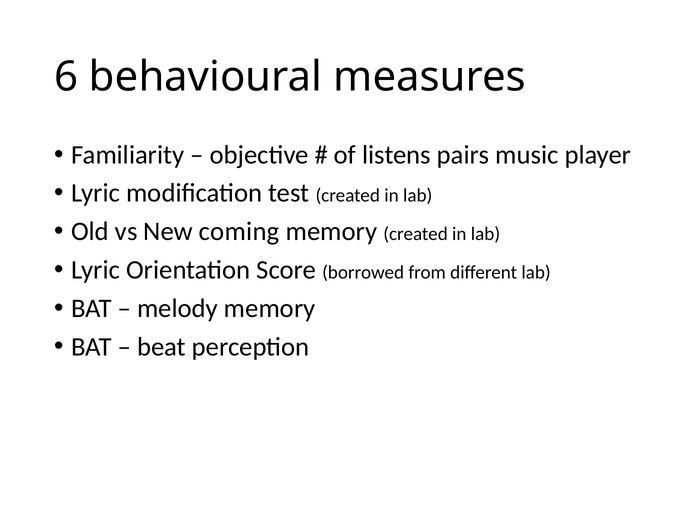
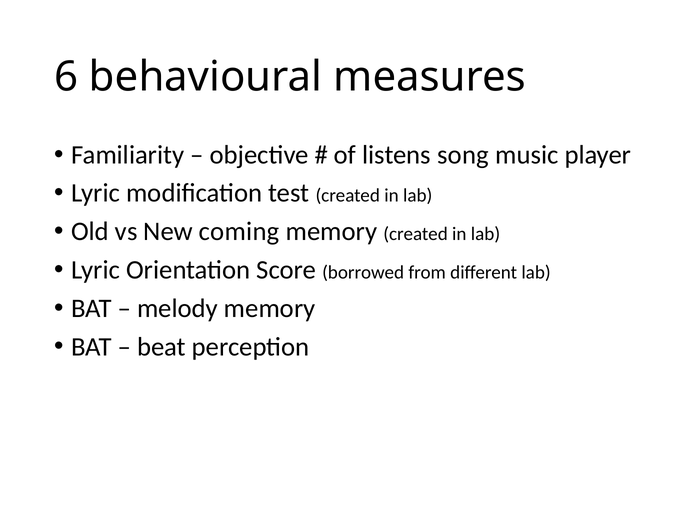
pairs: pairs -> song (463, 155)
